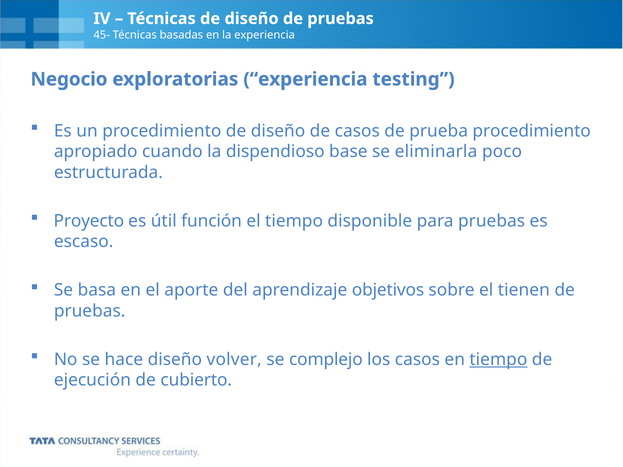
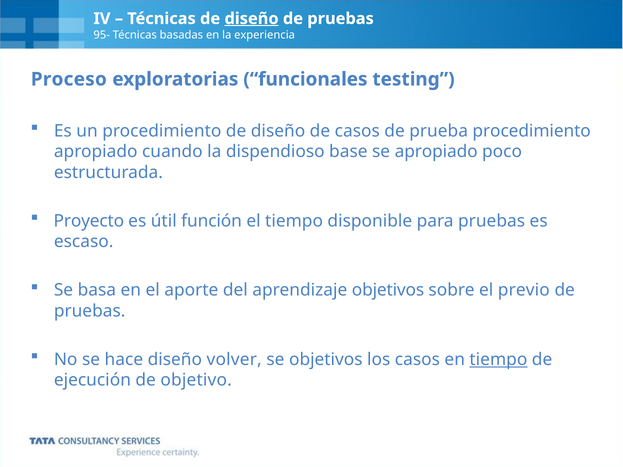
diseño underline: none -> present (252, 19)
45-: 45- -> 95- (102, 35)
Negocio: Negocio -> Proceso (69, 79)
exploratorias experiencia: experiencia -> funcionales (305, 79)
se eliminarla: eliminarla -> apropiado (436, 152)
tienen: tienen -> previo (524, 290)
se complejo: complejo -> objetivos (326, 360)
cubierto: cubierto -> objetivo (196, 380)
